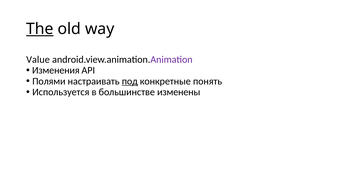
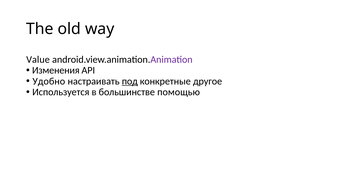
The underline: present -> none (40, 29)
Полями: Полями -> Удобно (49, 81)
понять: понять -> другое (208, 81)
изменены: изменены -> помощью (179, 92)
